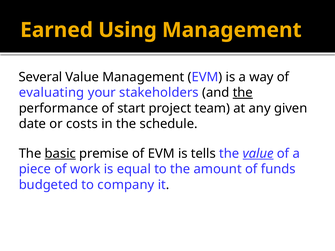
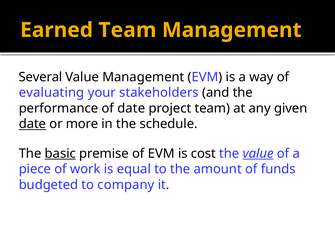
Earned Using: Using -> Team (127, 30)
the underline: present -> none (243, 93)
of start: start -> date (131, 108)
date underline: none -> present (32, 124)
costs: costs -> more (82, 124)
tells: tells -> cost (203, 154)
